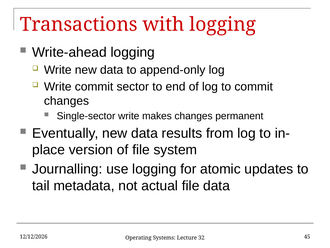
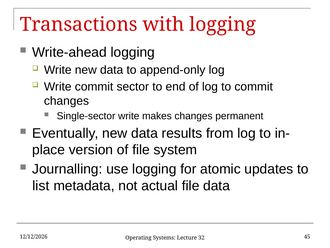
tail: tail -> list (41, 185)
